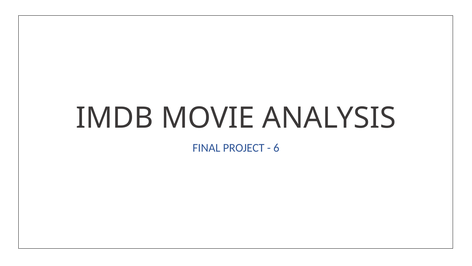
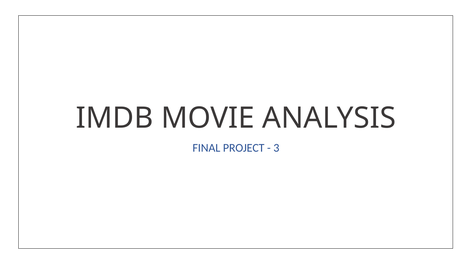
6: 6 -> 3 (276, 148)
